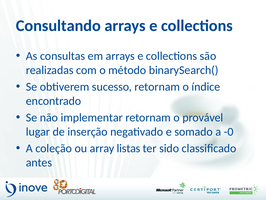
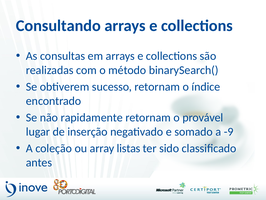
implementar: implementar -> rapidamente (92, 117)
-0: -0 -> -9 (229, 131)
